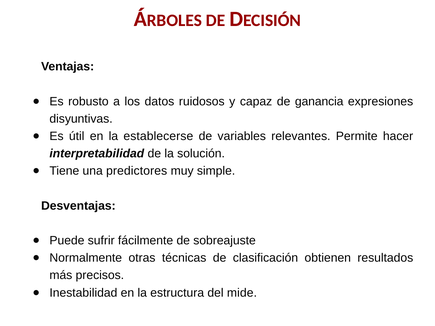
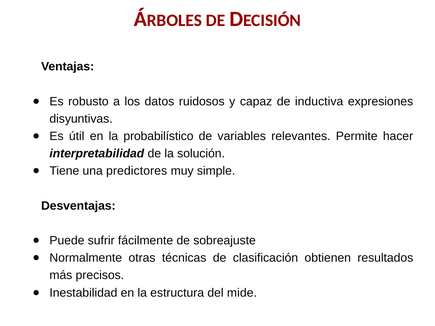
ganancia: ganancia -> inductiva (319, 102)
establecerse: establecerse -> probabilístico (158, 136)
